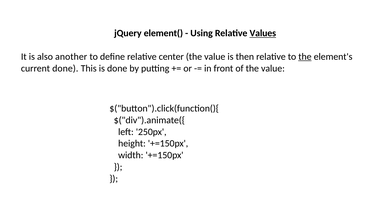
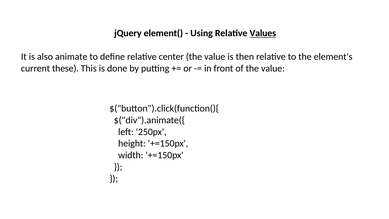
another: another -> animate (71, 57)
the underline: present -> none (305, 57)
current done: done -> these (65, 68)
